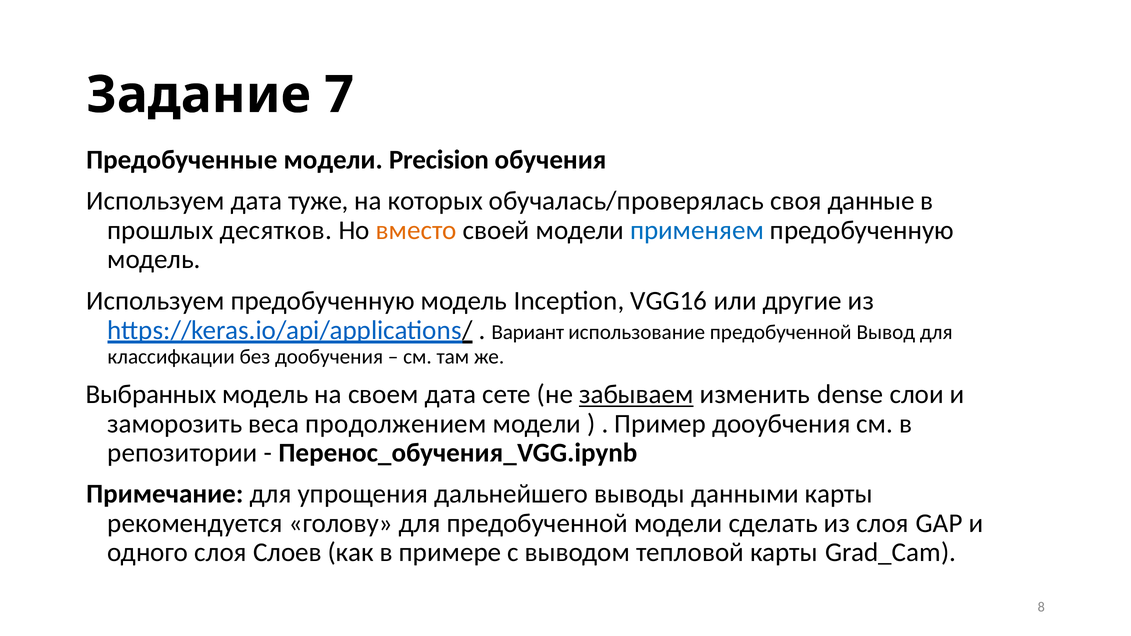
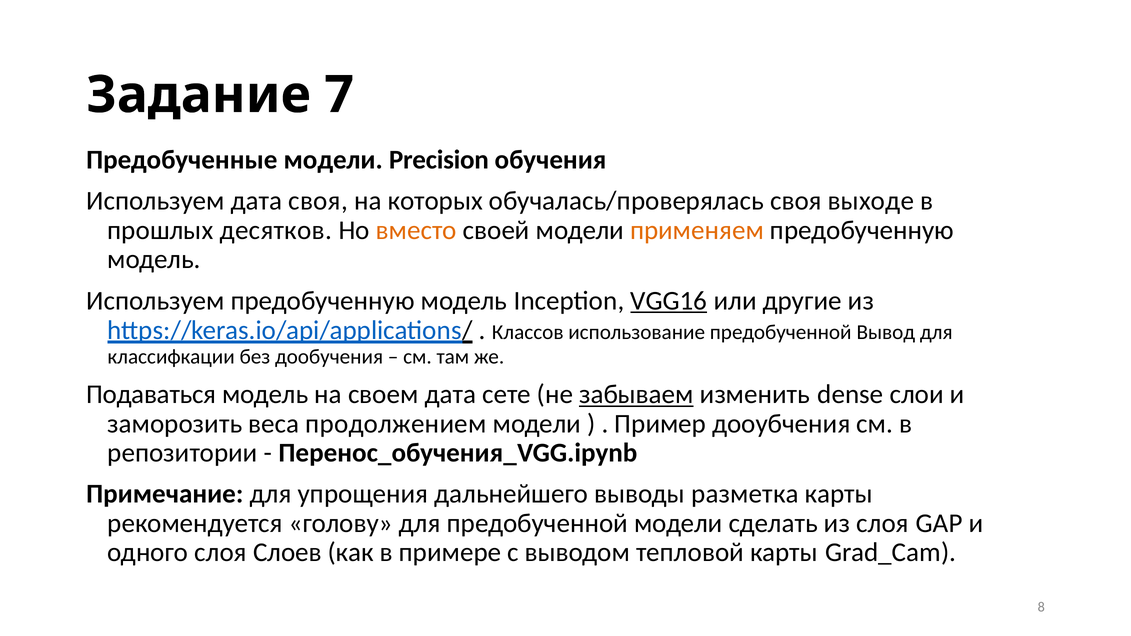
дата туже: туже -> своя (318, 201)
данные: данные -> выходе (871, 201)
применяем colour: blue -> orange (697, 230)
VGG16 underline: none -> present (669, 301)
Вариант: Вариант -> Классов (528, 332)
Выбранных: Выбранных -> Подаваться (151, 395)
данными: данными -> разметка (745, 494)
